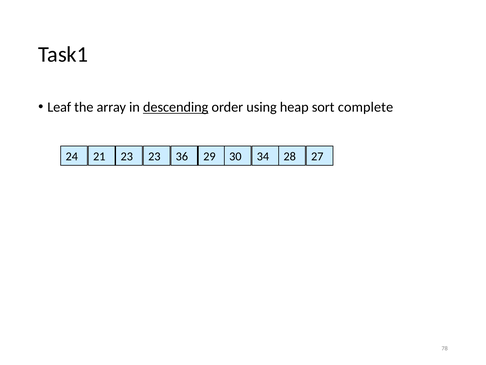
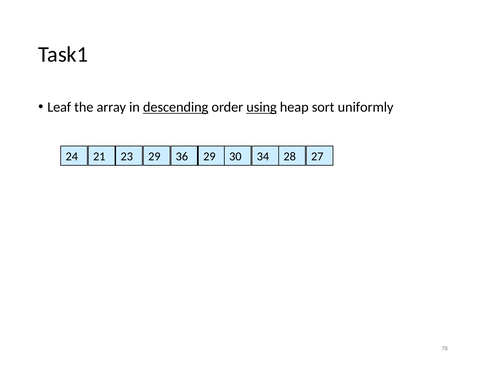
using underline: none -> present (262, 107)
complete: complete -> uniformly (366, 107)
23 23: 23 -> 29 (154, 156)
